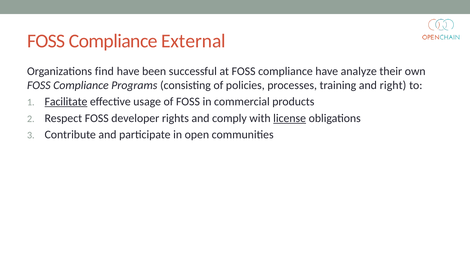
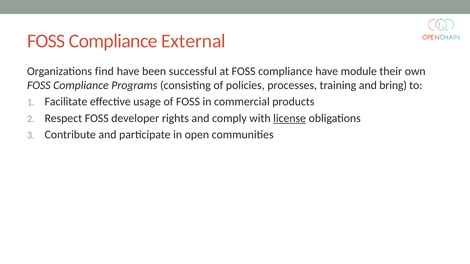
analyze: analyze -> module (359, 71)
right: right -> bring (393, 85)
Facilitate underline: present -> none (66, 102)
